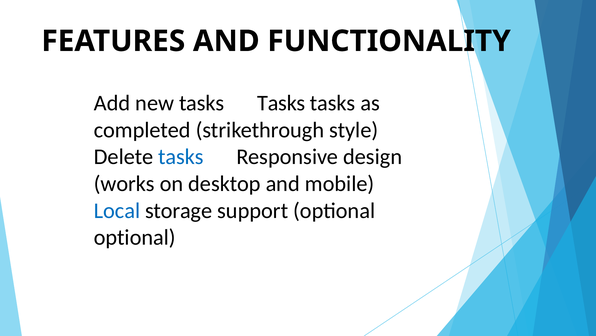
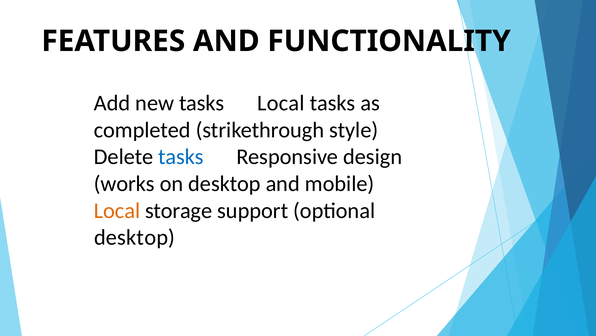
new tasks Tasks: Tasks -> Local (281, 103)
Local colour: blue -> orange (117, 210)
optional: optional -> desktop (135, 237)
